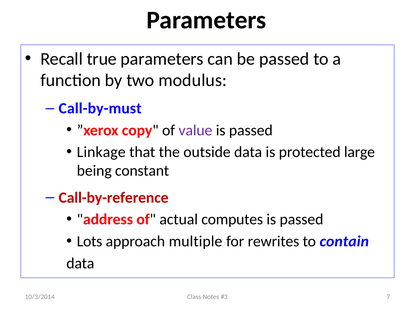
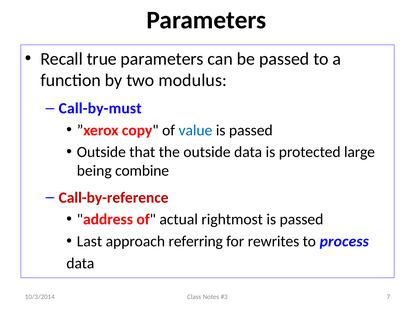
value colour: purple -> blue (195, 130)
Linkage: Linkage -> Outside (101, 152)
constant: constant -> combine (142, 171)
computes: computes -> rightmost (232, 220)
Lots: Lots -> Last (89, 242)
multiple: multiple -> referring (196, 242)
contain: contain -> process (344, 242)
